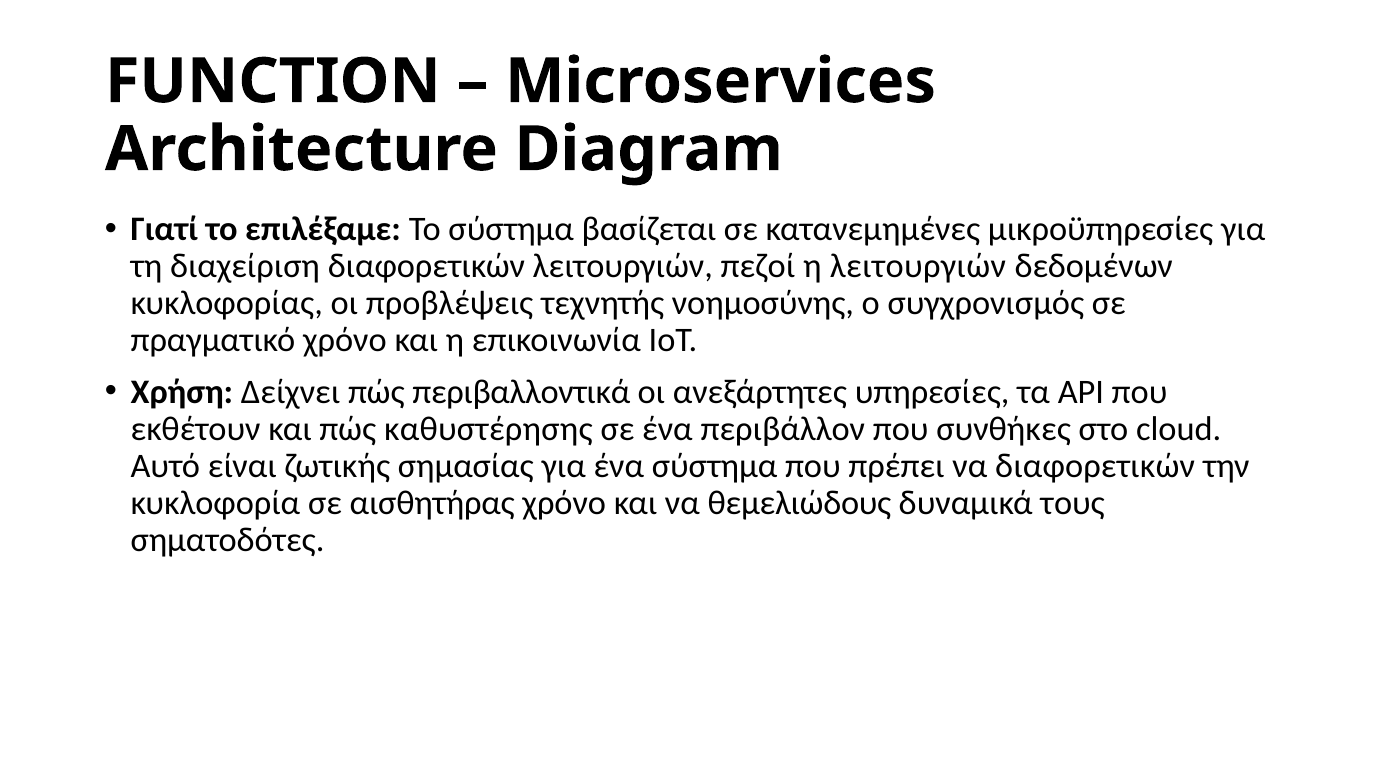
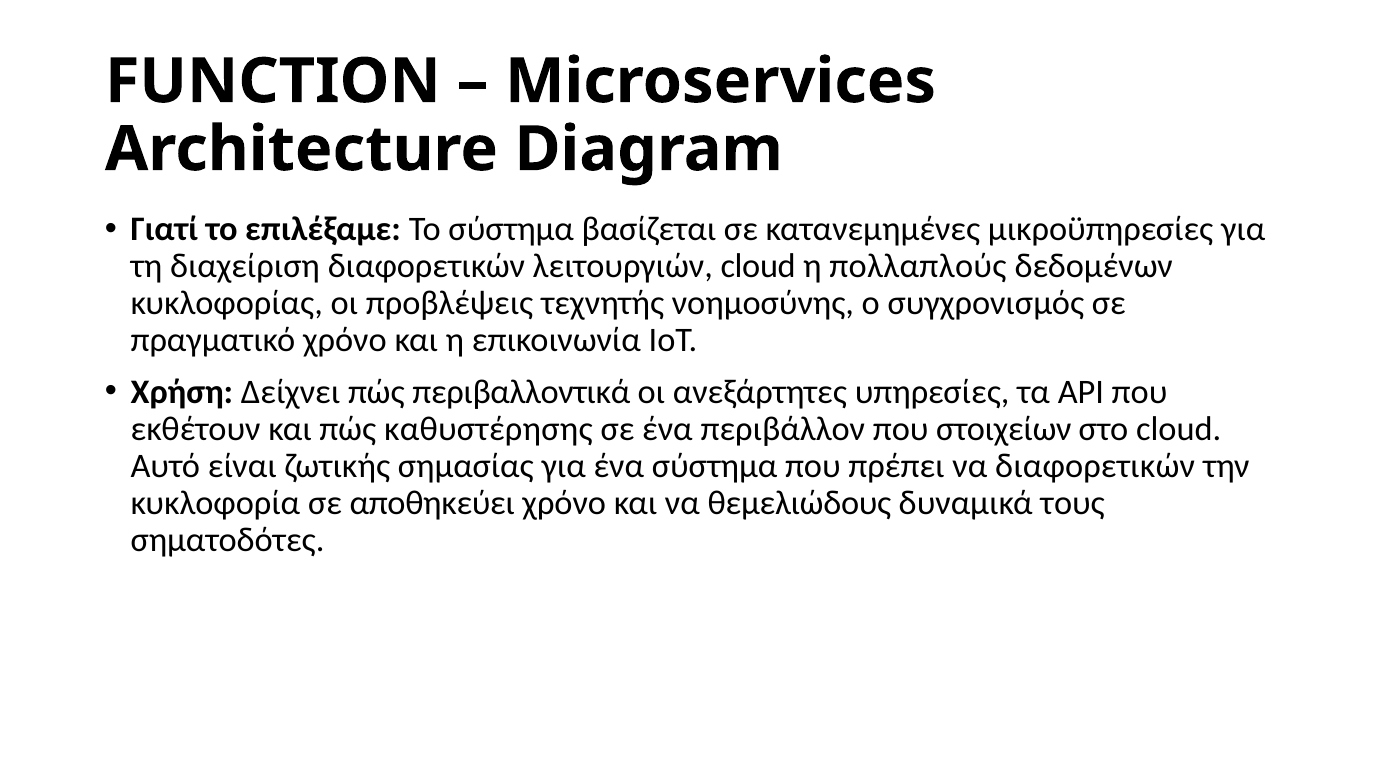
λειτουργιών πεζοί: πεζοί -> cloud (758, 267)
η λειτουργιών: λειτουργιών -> πολλαπλούς (918, 267)
συνθήκες: συνθήκες -> στοιχείων (1004, 429)
αισθητήρας: αισθητήρας -> αποθηκεύει (432, 504)
